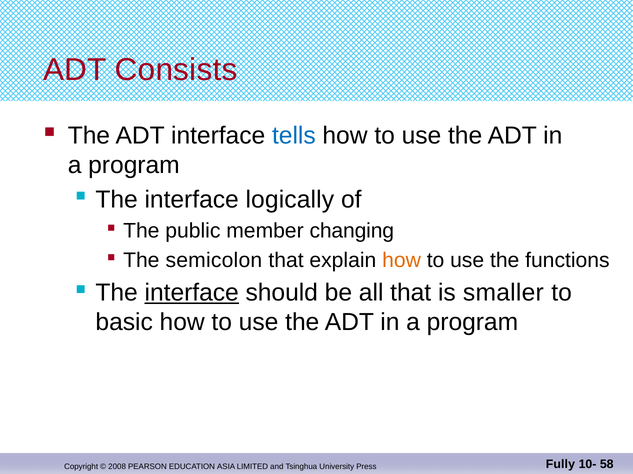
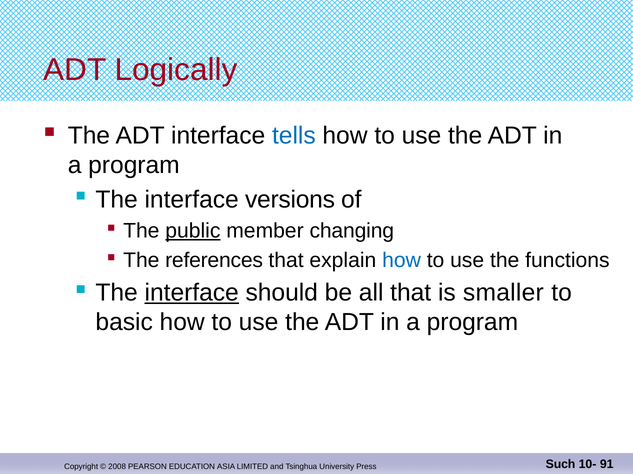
Consists: Consists -> Logically (176, 70)
logically: logically -> versions (290, 200)
public underline: none -> present (193, 231)
semicolon: semicolon -> references (214, 261)
how colour: orange -> blue (402, 261)
Fully: Fully -> Such (561, 465)
58: 58 -> 91 (607, 465)
